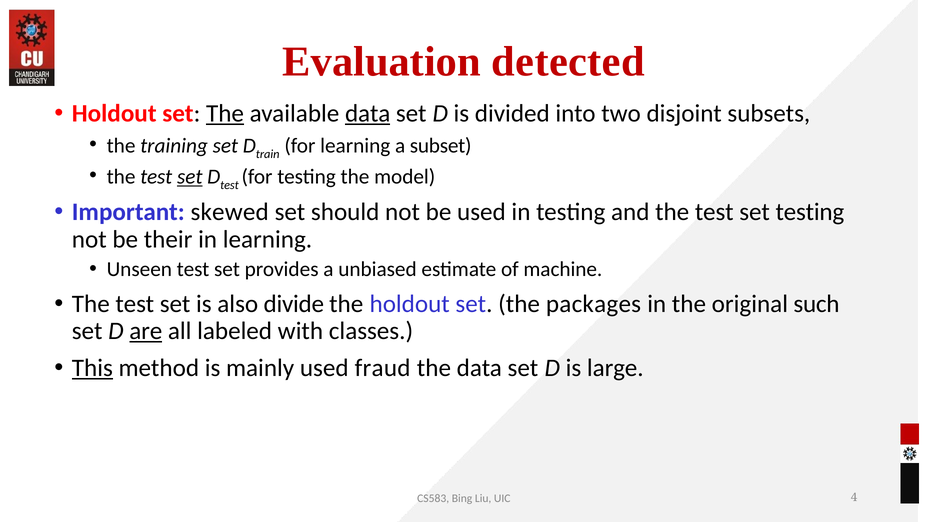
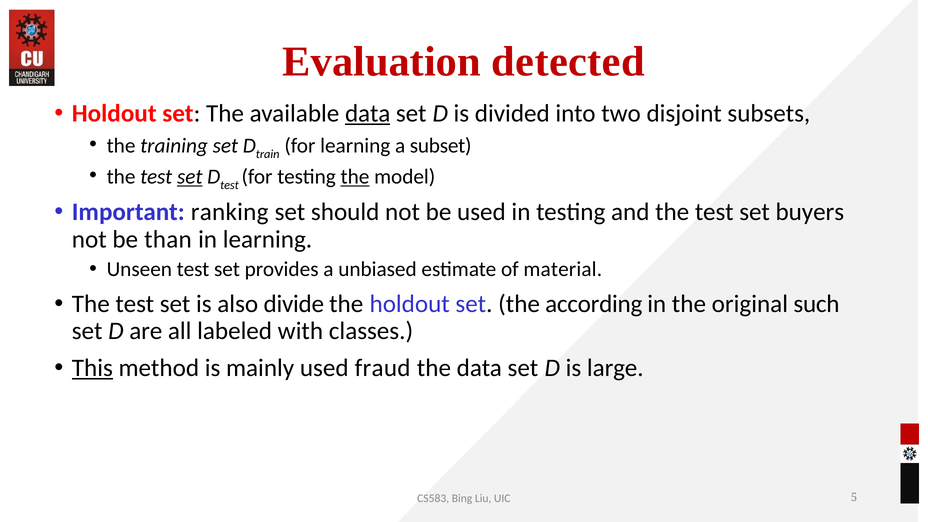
The underline: present -> none (225, 113)
the underline: none -> present (355, 177)
skewed: skewed -> ranking (230, 212)
set testing: testing -> buyers (810, 212)
their: their -> than (168, 239)
machine: machine -> material (563, 269)
packages: packages -> according (594, 304)
are underline: present -> none (146, 331)
4: 4 -> 5 (854, 498)
